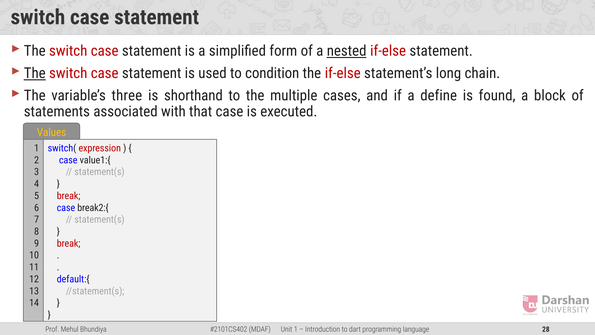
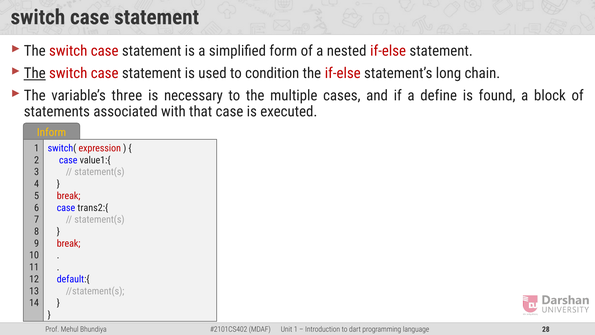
nested underline: present -> none (347, 51)
shorthand: shorthand -> necessary (193, 96)
Values: Values -> Inform (51, 132)
break2:{: break2:{ -> trans2:{ (93, 208)
